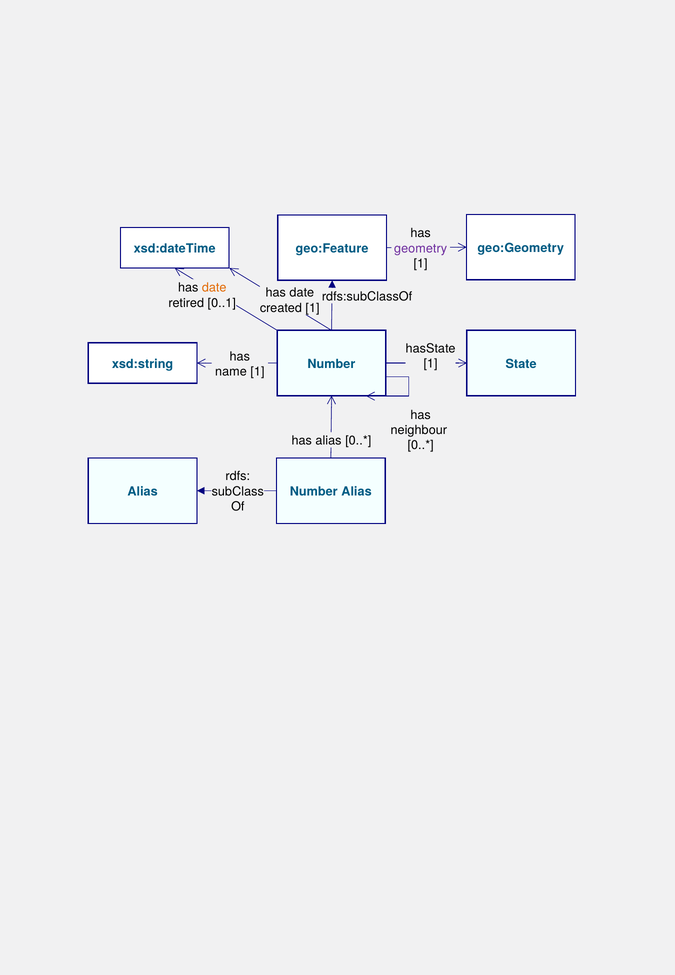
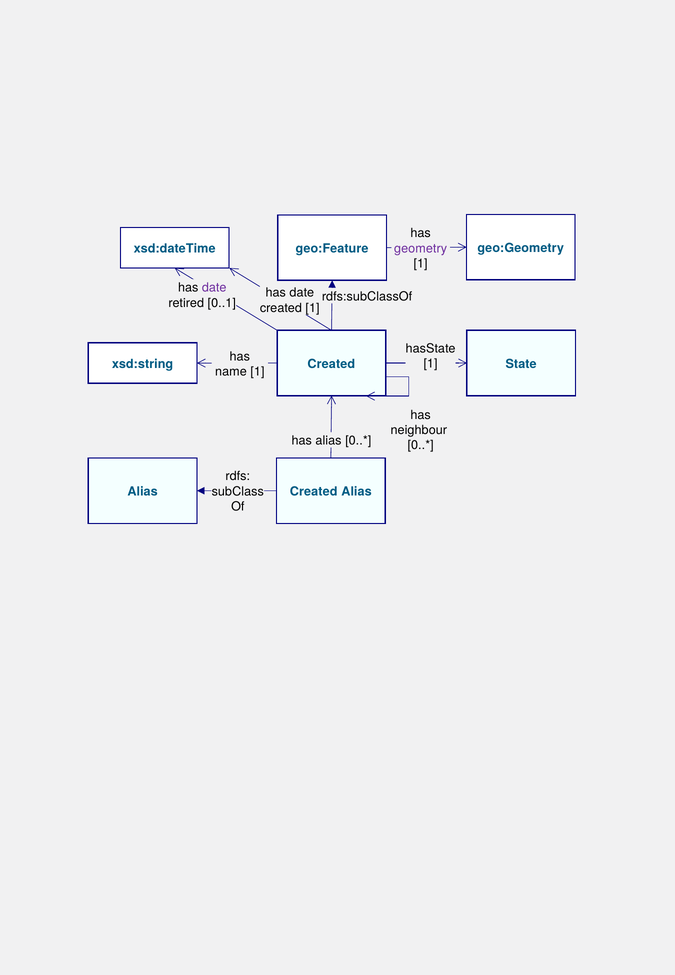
date colour: orange -> purple (214, 288)
Number: Number -> Created (331, 364)
Number: Number -> Created (314, 492)
